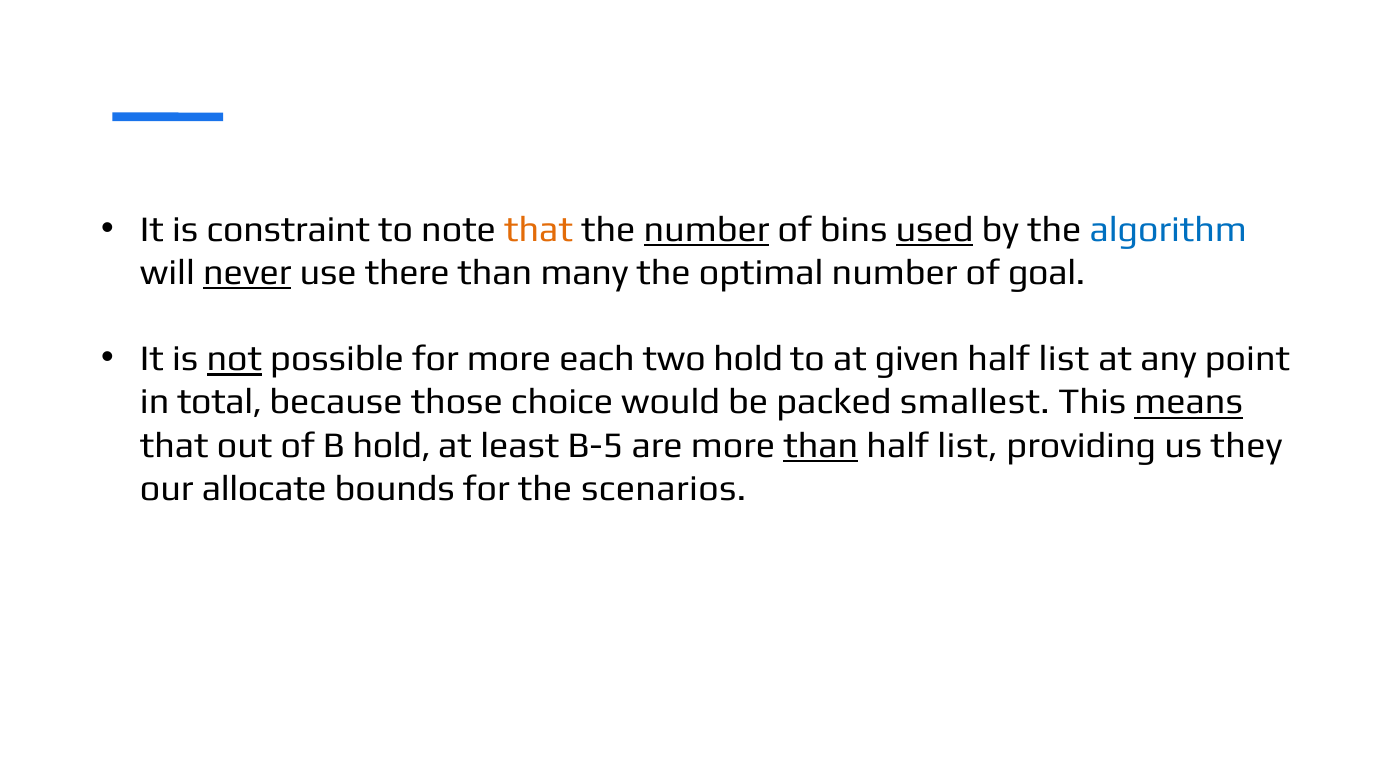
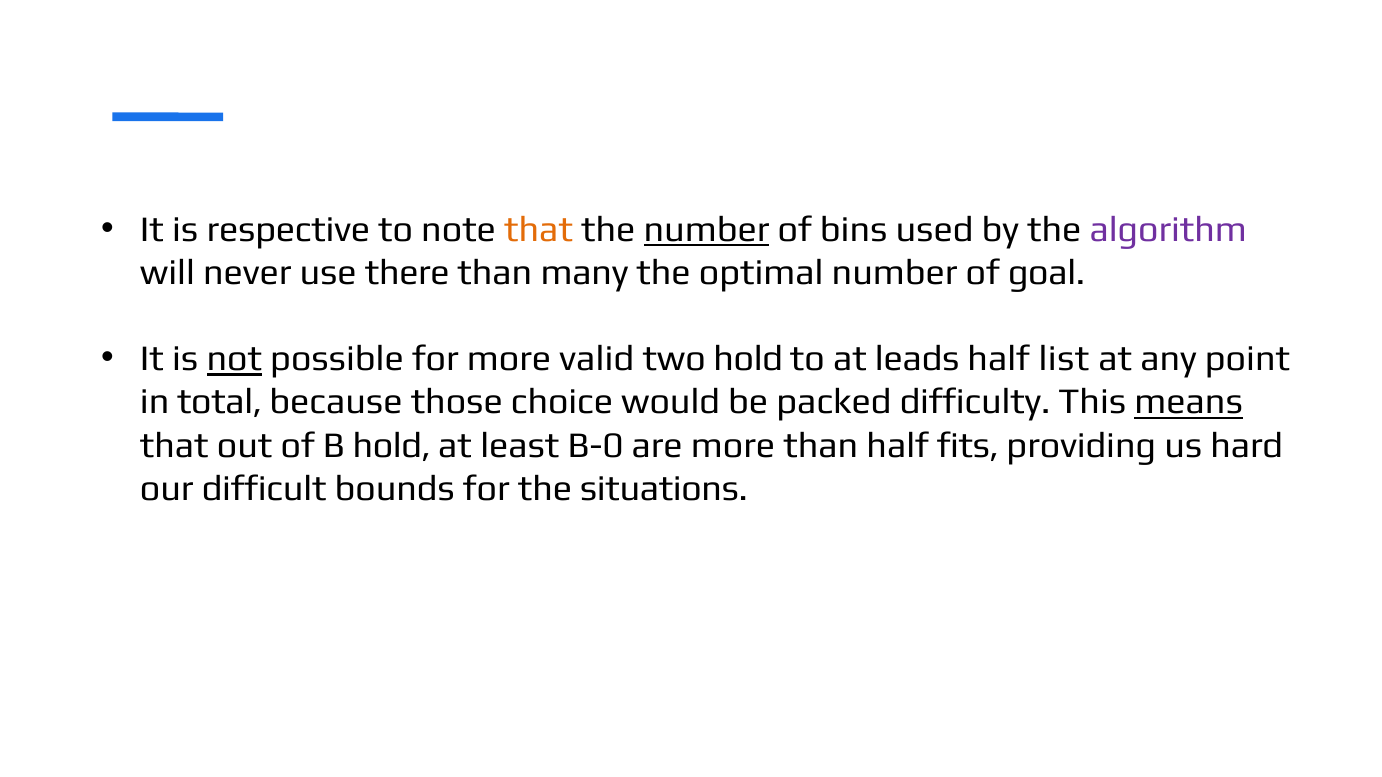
constraint: constraint -> respective (288, 230)
used underline: present -> none (934, 230)
algorithm colour: blue -> purple (1168, 230)
never underline: present -> none (247, 273)
each: each -> valid (597, 359)
given: given -> leads (917, 359)
smallest: smallest -> difficulty (975, 402)
B-5: B-5 -> B-0 (596, 445)
than underline: present -> none (821, 445)
list: list -> fits (968, 445)
they: they -> hard (1247, 445)
allocate: allocate -> difficult (264, 489)
scenarios: scenarios -> situations (664, 489)
